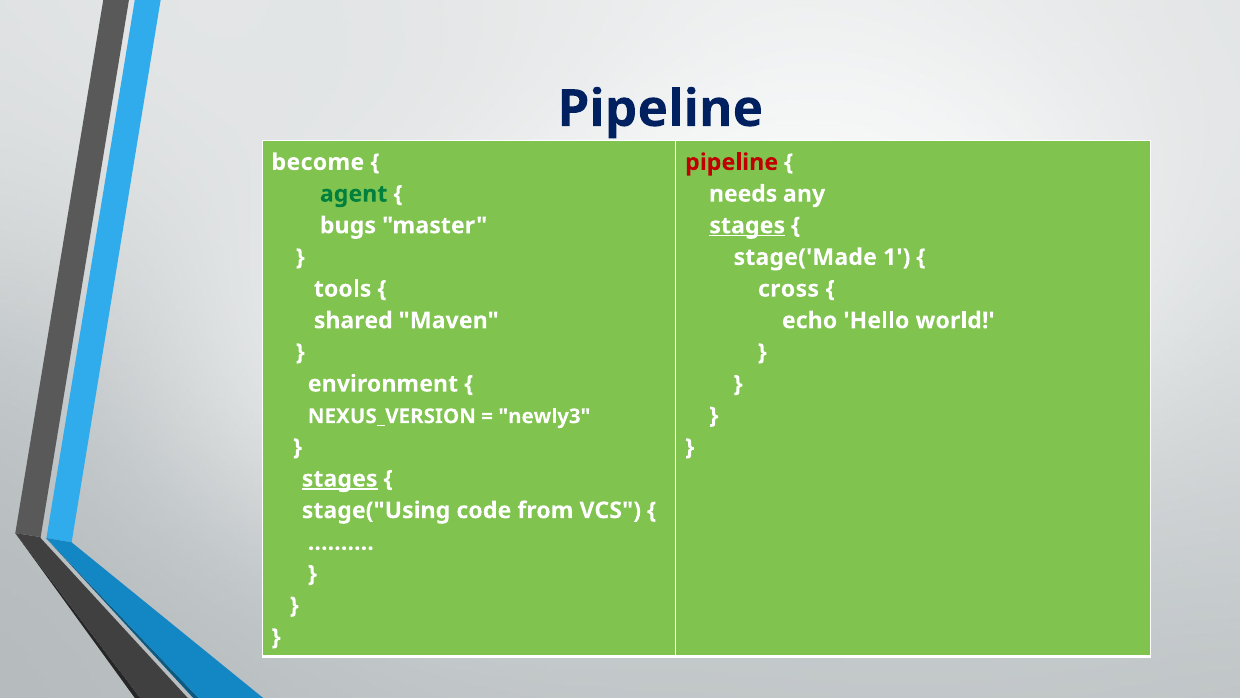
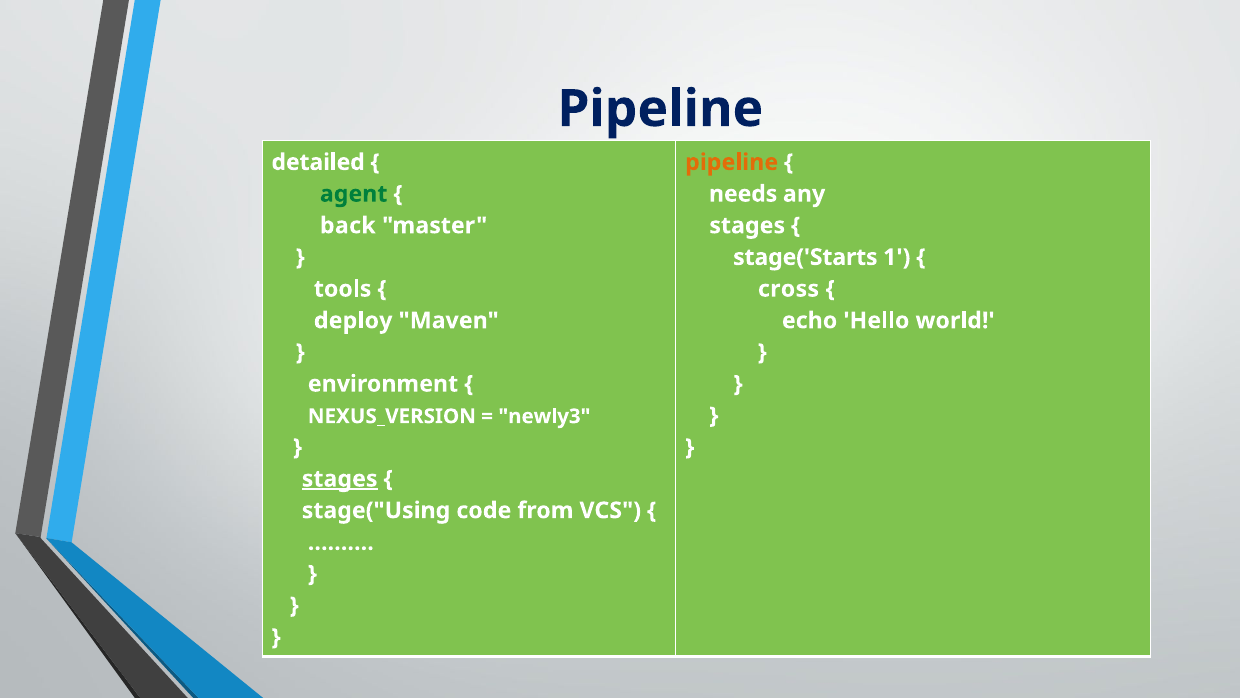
become: become -> detailed (318, 162)
pipeline colour: red -> orange (732, 162)
bugs: bugs -> back (348, 225)
stages underline: present -> none (747, 225)
stage('Made: stage('Made -> stage('Starts (805, 257)
shared: shared -> deploy (353, 320)
